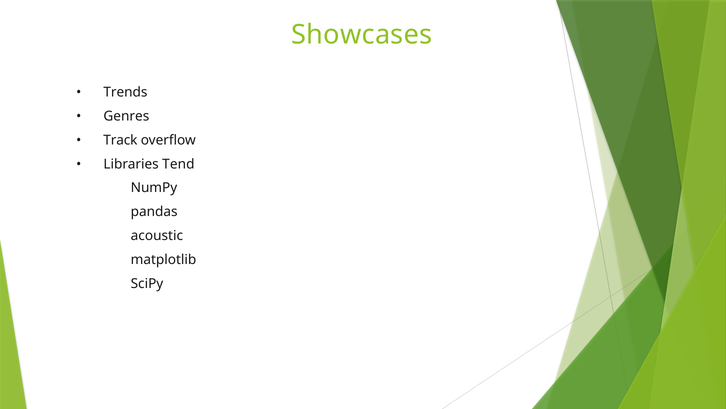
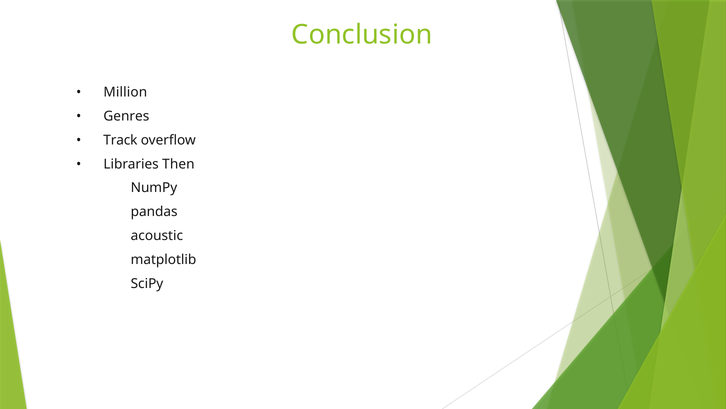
Showcases: Showcases -> Conclusion (362, 35)
Trends: Trends -> Million (125, 92)
Tend: Tend -> Then (178, 164)
